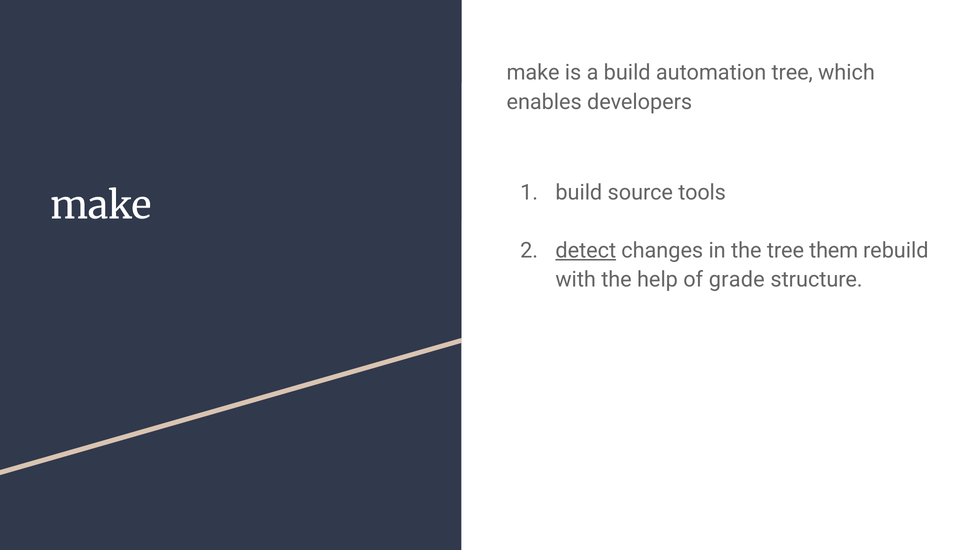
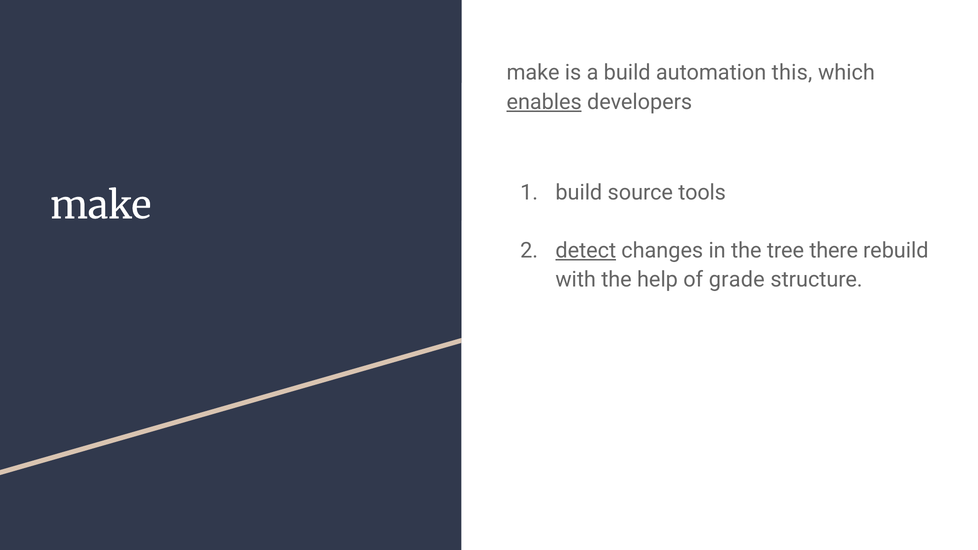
automation tree: tree -> this (792, 73)
enables underline: none -> present (544, 102)
them: them -> there (834, 251)
